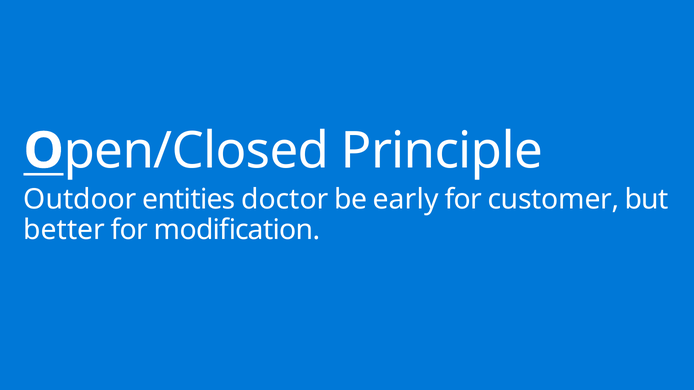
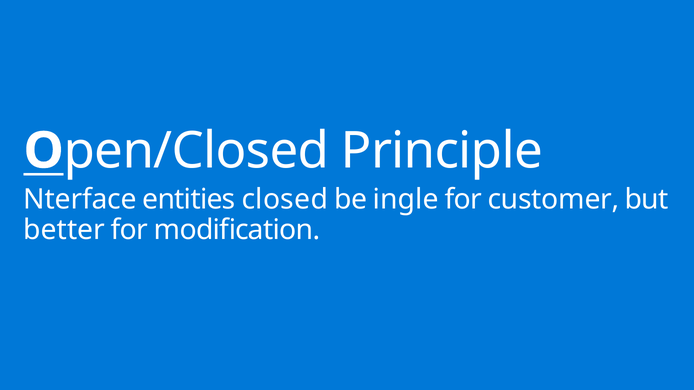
Outdoor: Outdoor -> Nterface (80, 200)
doctor: doctor -> closed (285, 200)
early: early -> ingle (406, 200)
